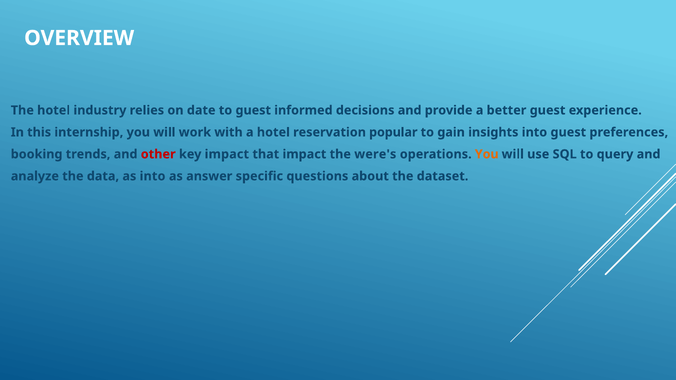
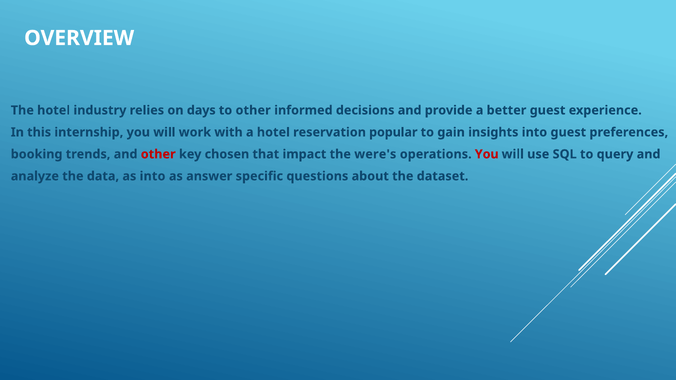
date: date -> days (201, 110)
to guest: guest -> other (253, 110)
key impact: impact -> chosen (227, 154)
You colour: orange -> red (487, 154)
